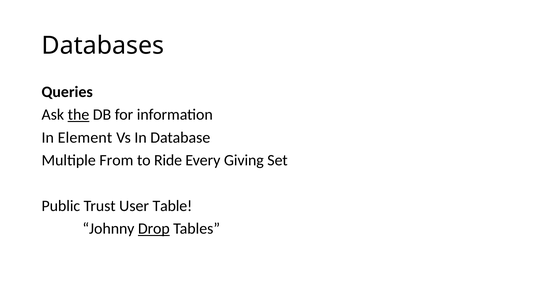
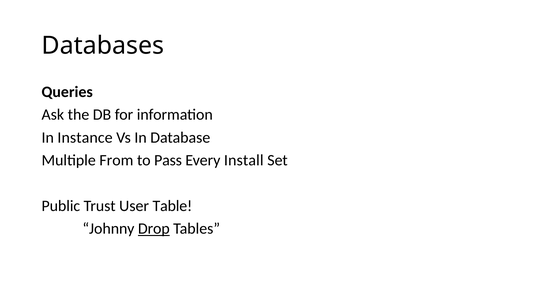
the underline: present -> none (79, 115)
Element: Element -> Instance (85, 138)
Ride: Ride -> Pass (168, 161)
Giving: Giving -> Install (244, 161)
